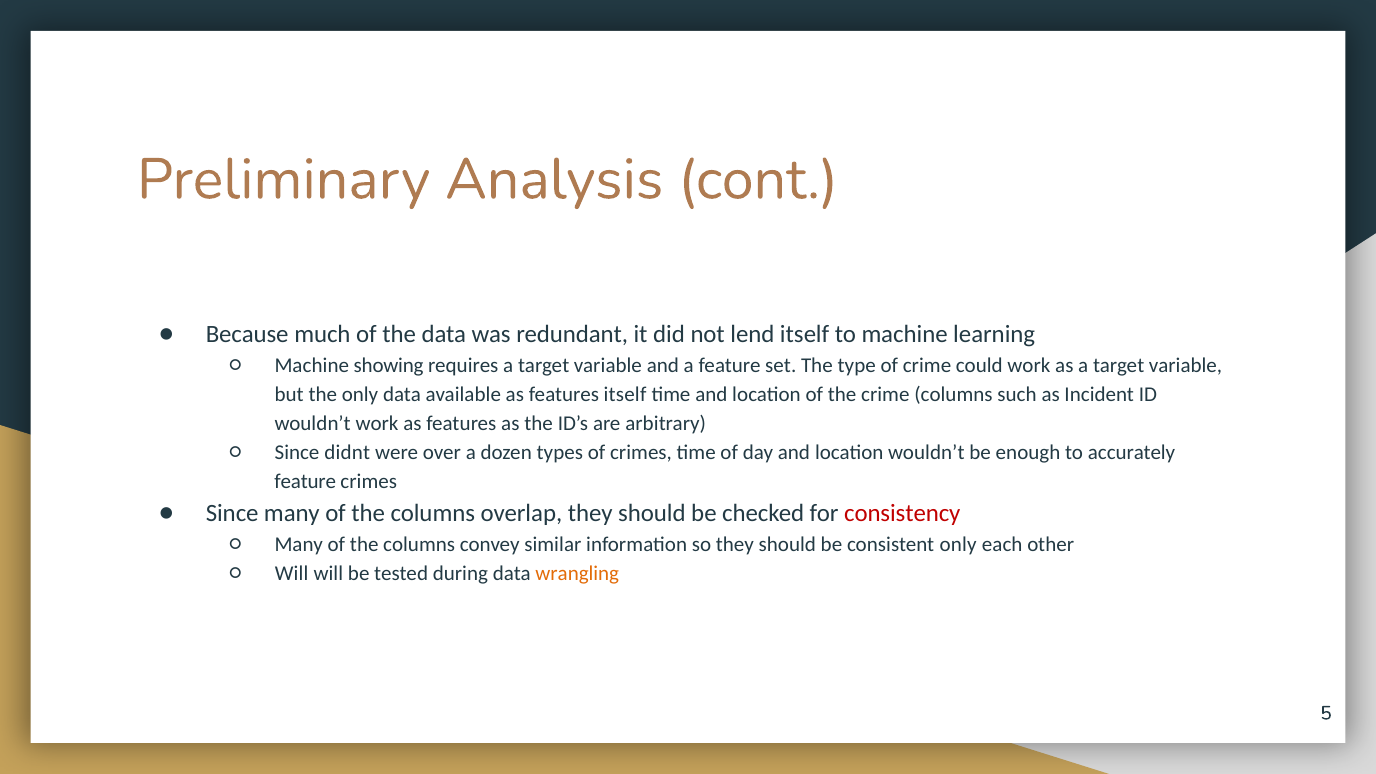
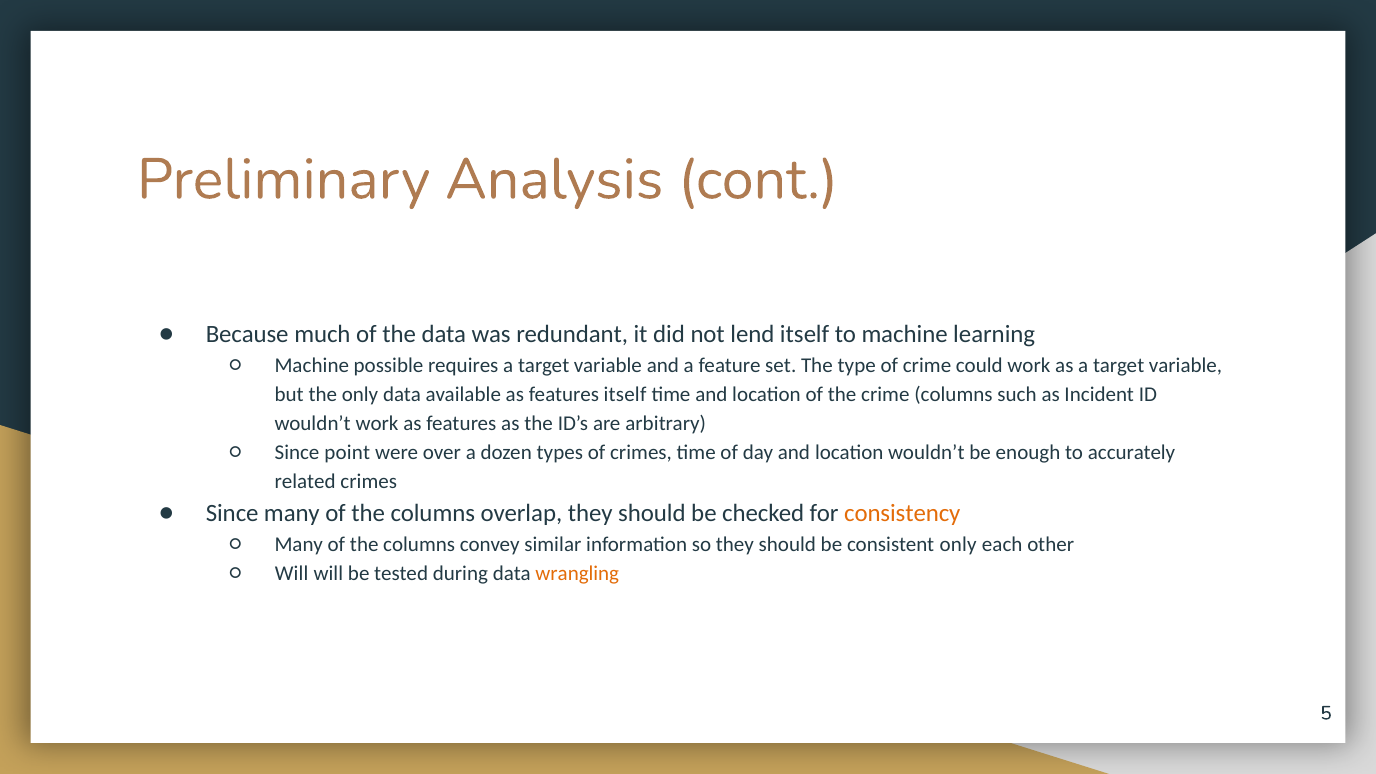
showing: showing -> possible (388, 365)
didnt: didnt -> point (347, 452)
feature: feature -> related (305, 481)
consistency colour: red -> orange (902, 514)
